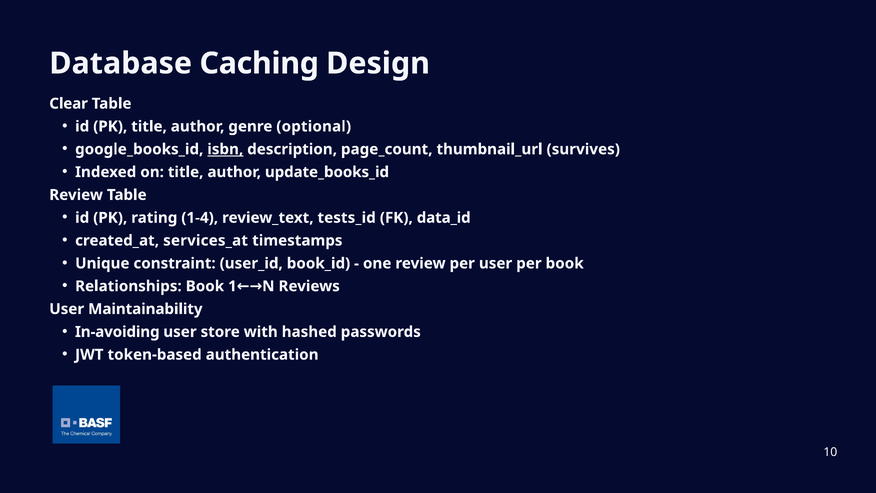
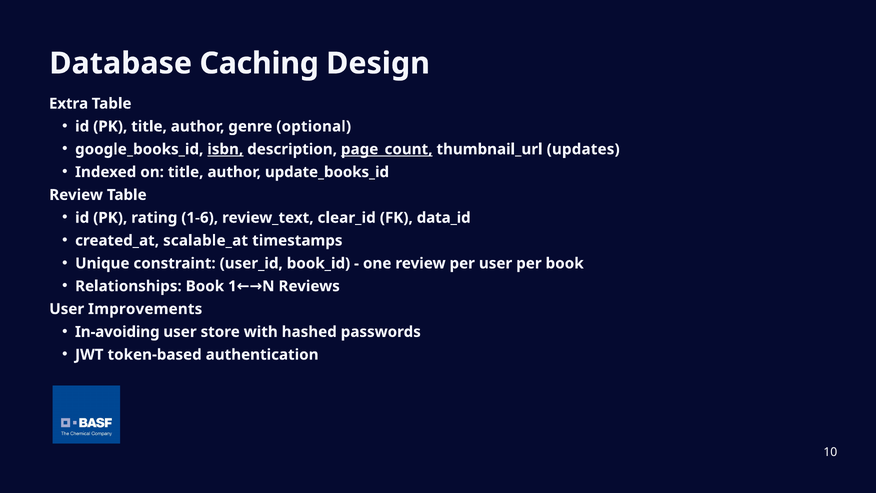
Clear: Clear -> Extra (69, 104)
page_count underline: none -> present (387, 149)
survives: survives -> updates (583, 149)
1-4: 1-4 -> 1-6 (200, 218)
tests_id: tests_id -> clear_id (347, 218)
services_at: services_at -> scalable_at (206, 240)
Maintainability: Maintainability -> Improvements (145, 309)
